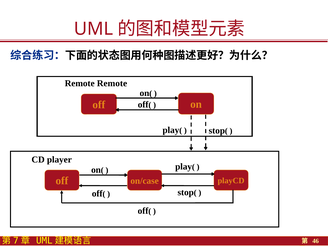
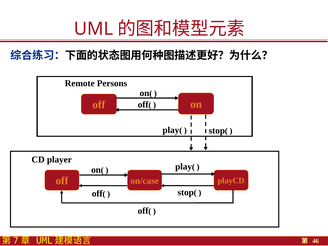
Remote Remote: Remote -> Persons (112, 83)
